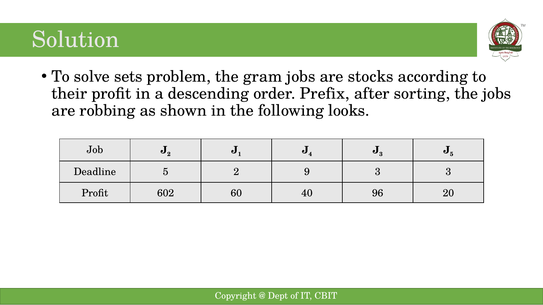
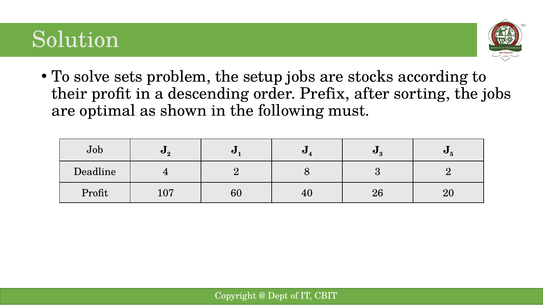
gram: gram -> setup (263, 77)
robbing: robbing -> optimal (108, 111)
looks: looks -> must (349, 111)
Deadline 5: 5 -> 4 (166, 172)
9: 9 -> 8 (307, 172)
3 3: 3 -> 2 (448, 172)
602: 602 -> 107 (166, 194)
96: 96 -> 26 (378, 194)
